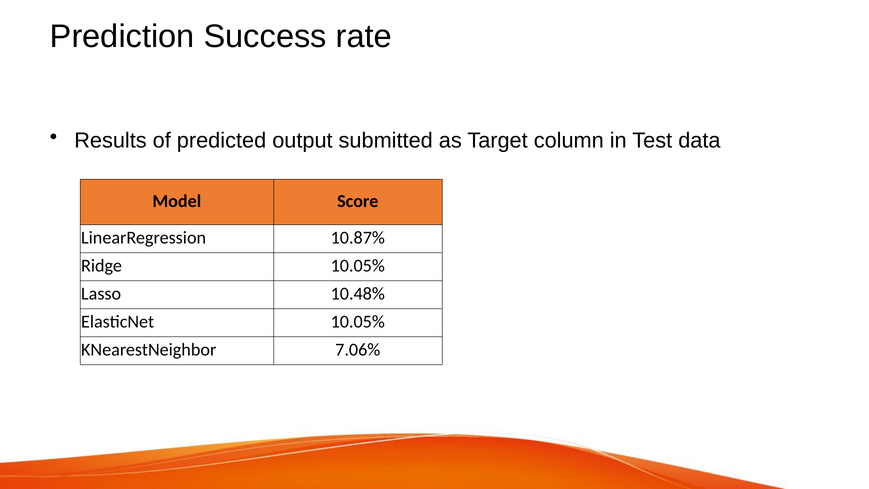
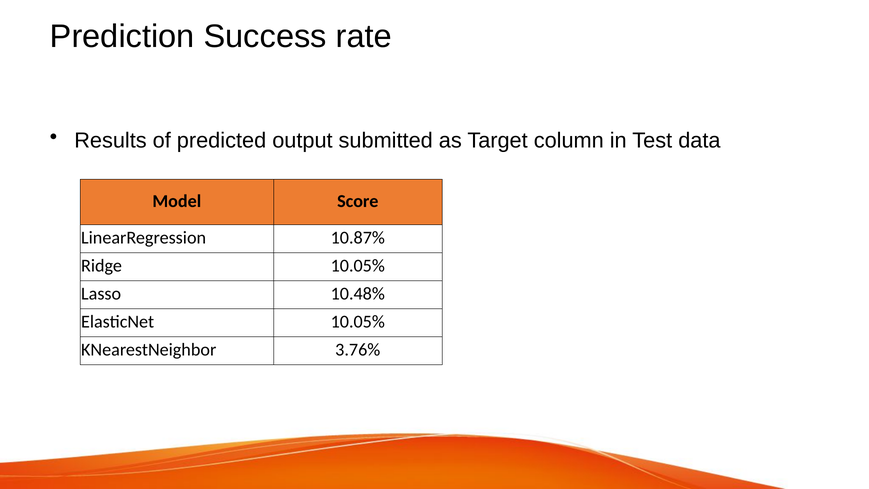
7.06%: 7.06% -> 3.76% (358, 350)
